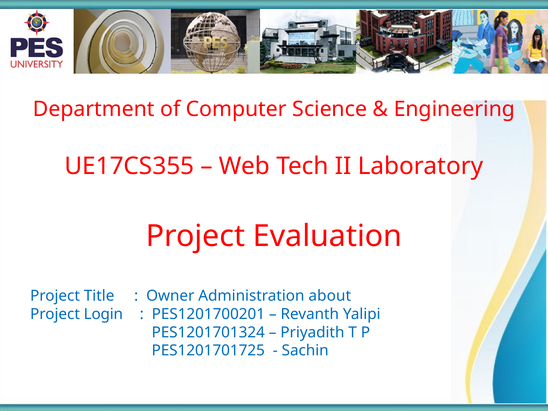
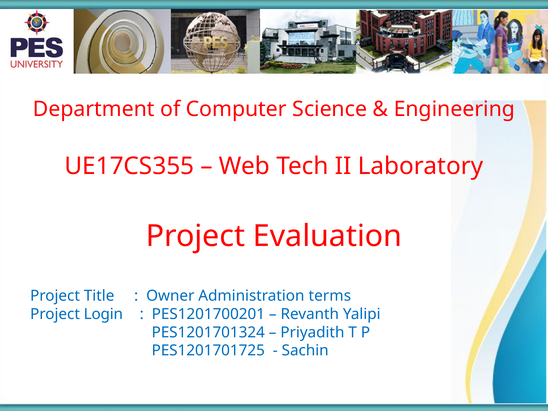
about: about -> terms (330, 296)
